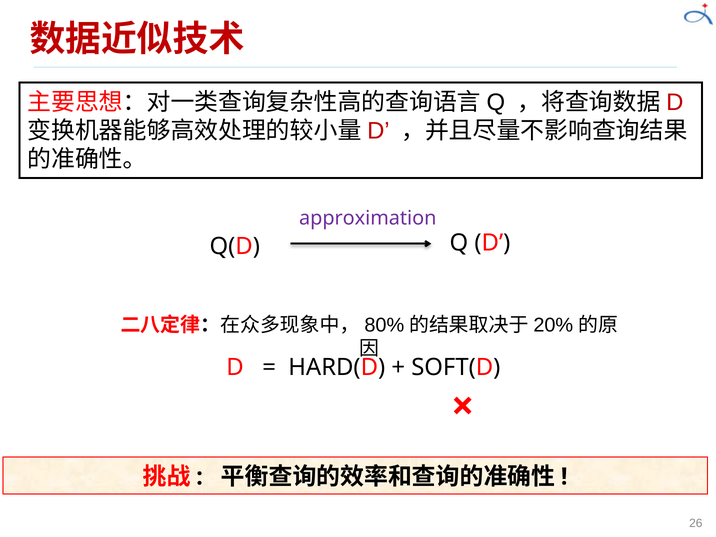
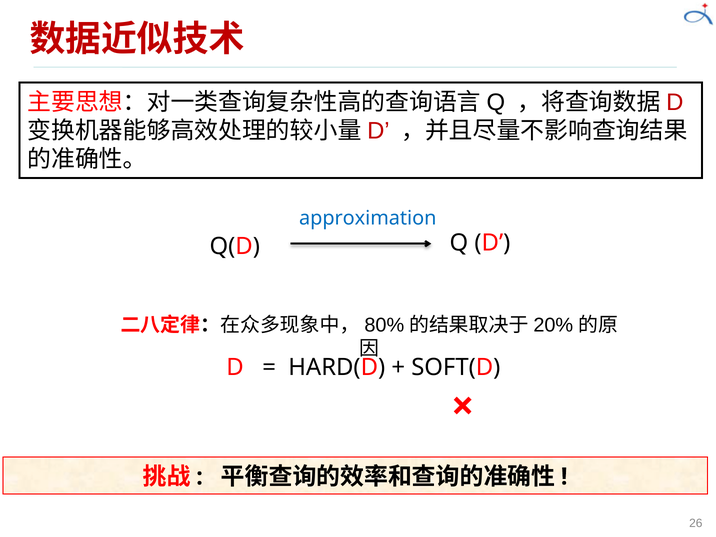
approximation colour: purple -> blue (368, 218)
